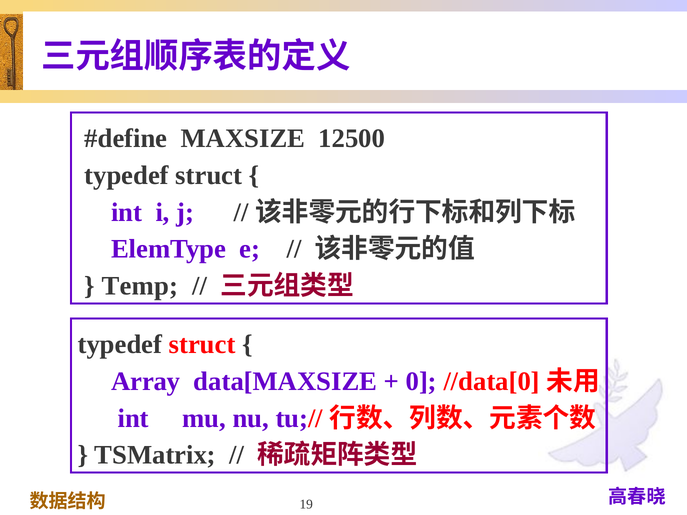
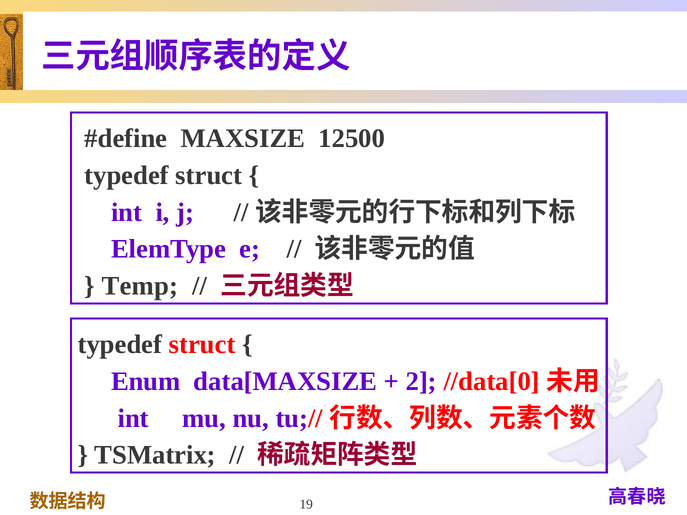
Array: Array -> Enum (146, 382)
0: 0 -> 2 (421, 382)
